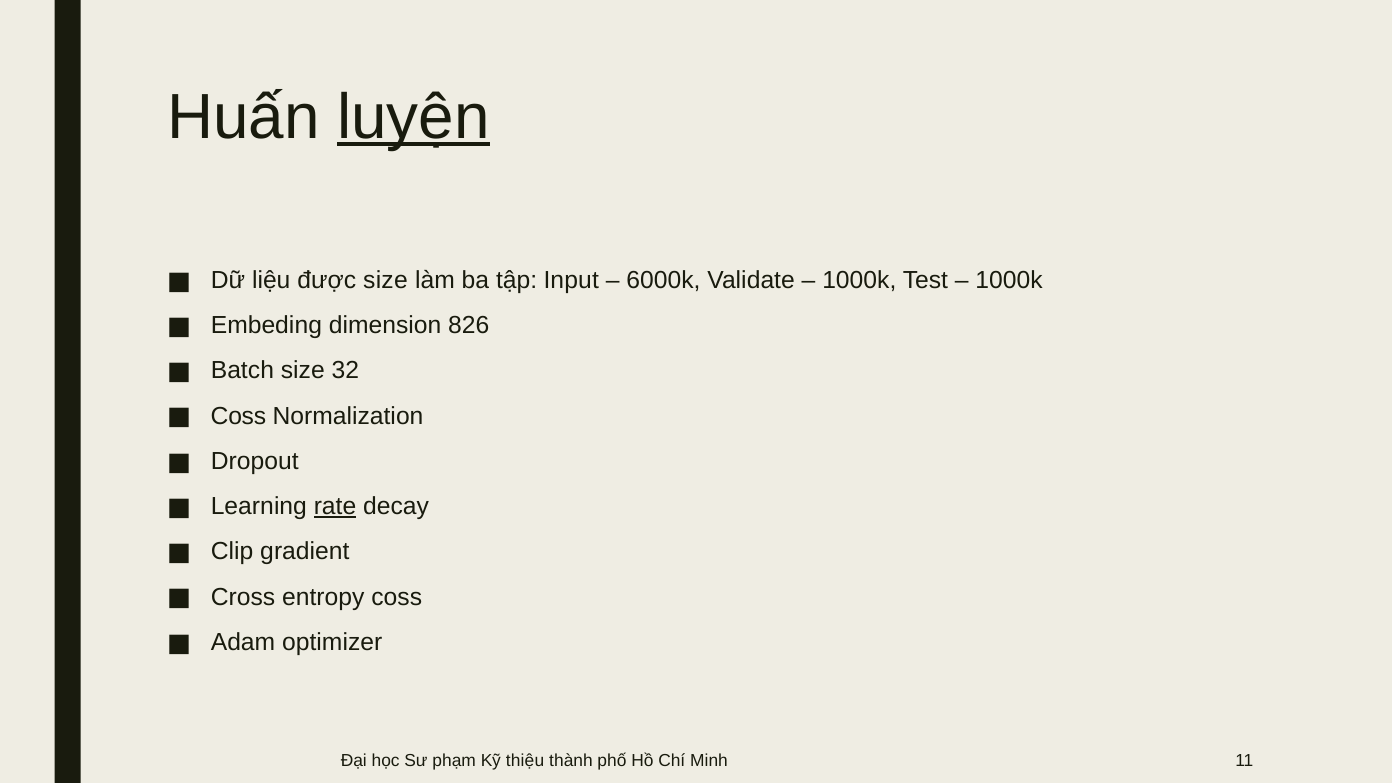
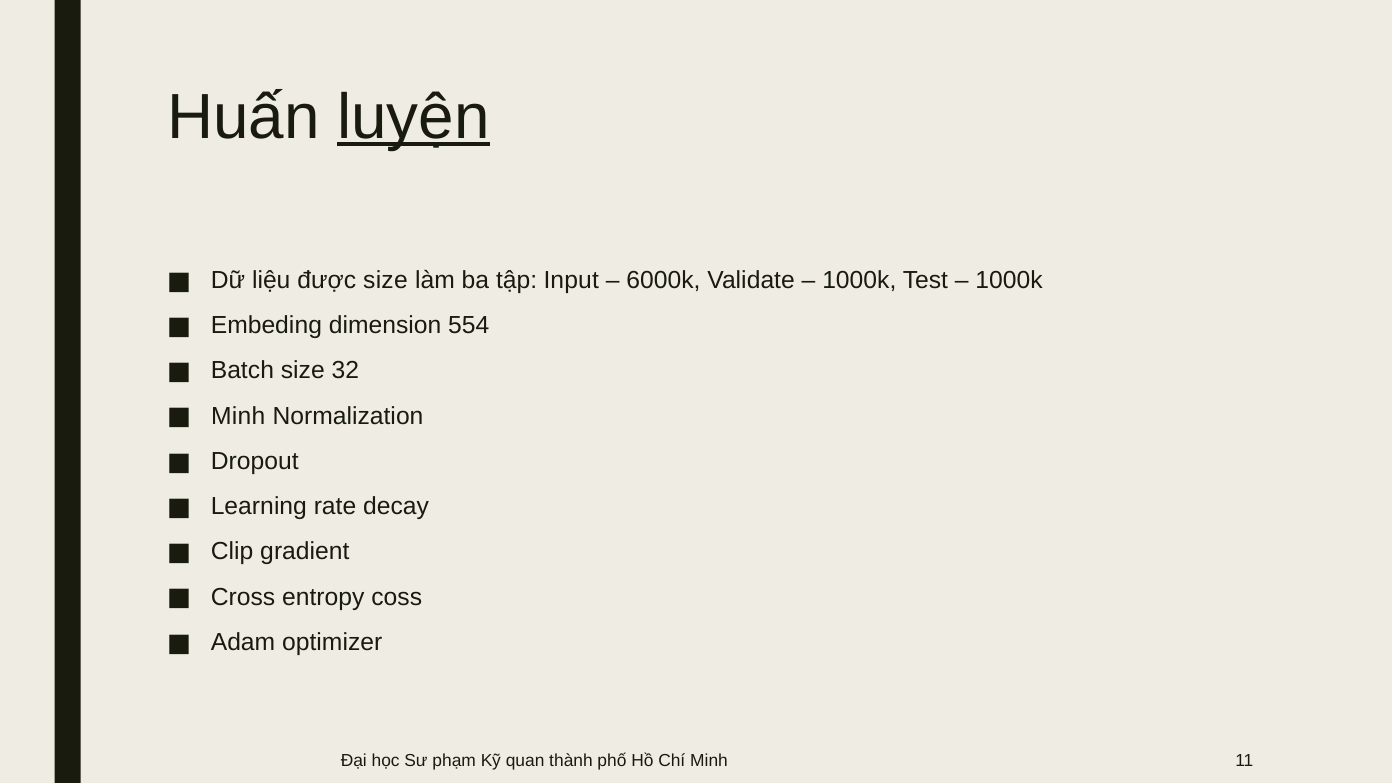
826: 826 -> 554 (469, 326)
Coss: Coss -> Minh (238, 416)
rate underline: present -> none (335, 507)
thiệu: thiệu -> quan (525, 761)
